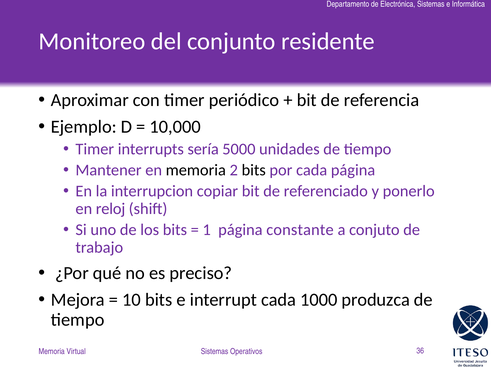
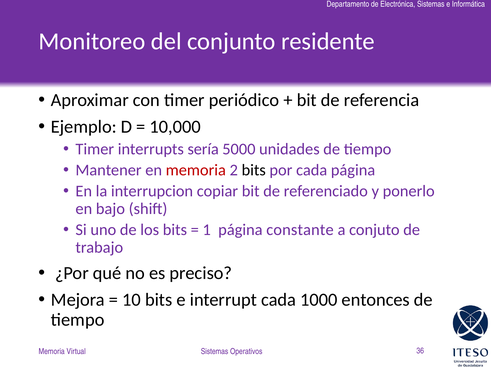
memoria colour: black -> red (196, 170)
reloj: reloj -> bajo (110, 209)
produzca: produzca -> entonces (376, 300)
